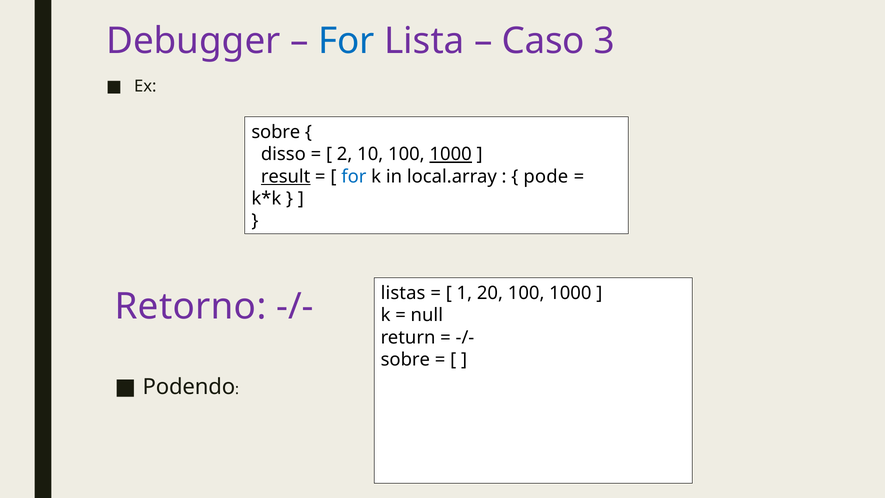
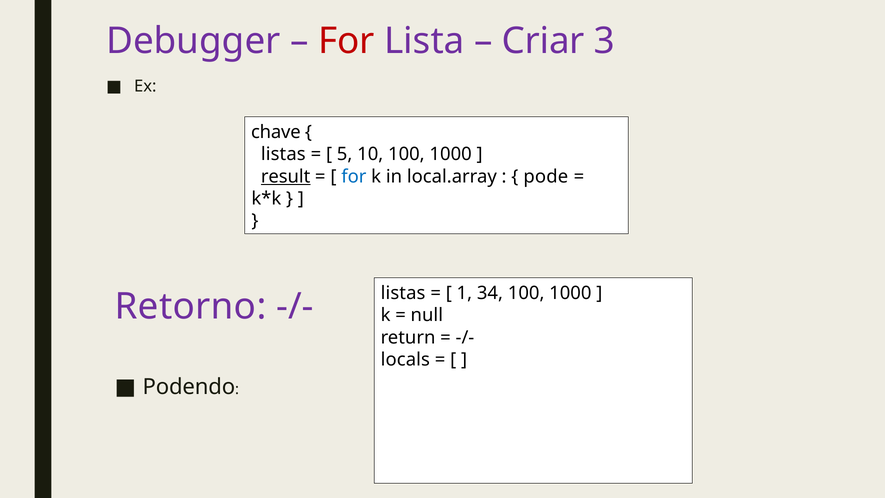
For colour: blue -> red (346, 41)
Caso: Caso -> Criar (543, 41)
sobre: sobre -> chave (276, 132)
disso: disso -> listas (283, 154)
2: 2 -> 5 (345, 154)
1000 underline: present -> none (451, 154)
20: 20 -> 34 (490, 293)
sobre: sobre -> locals (405, 359)
